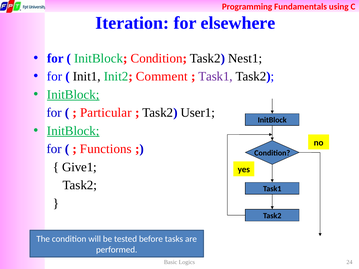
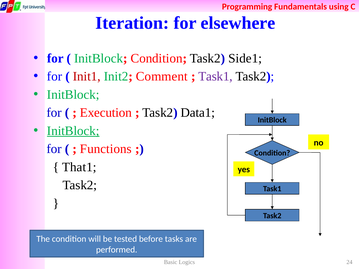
Nest1: Nest1 -> Side1 (245, 58)
Init1 colour: black -> red (87, 76)
InitBlock underline: present -> none (73, 95)
Particular: Particular -> Execution (106, 113)
User1: User1 -> Data1 (198, 113)
Give1: Give1 -> That1 (79, 167)
